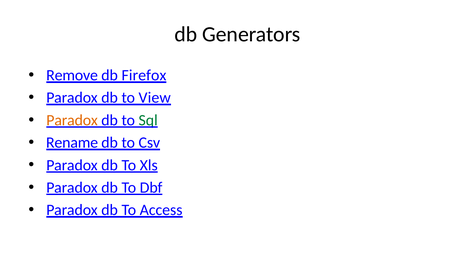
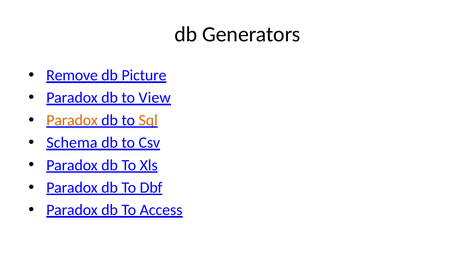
Firefox: Firefox -> Picture (144, 75)
Sql colour: green -> orange (148, 120)
Rename: Rename -> Schema (72, 143)
